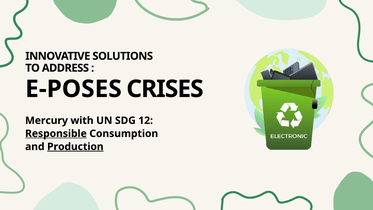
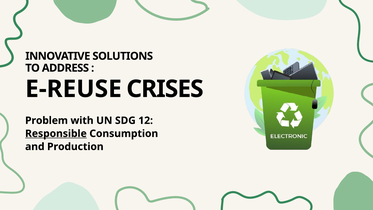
E-POSES: E-POSES -> E-REUSE (73, 89)
Mercury: Mercury -> Problem (47, 120)
Production underline: present -> none (75, 147)
